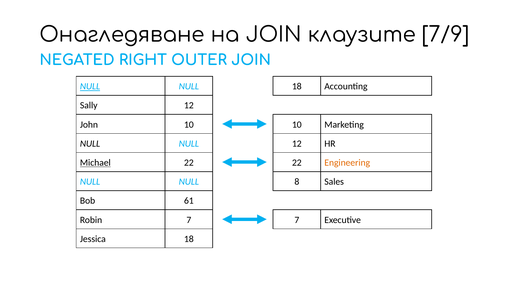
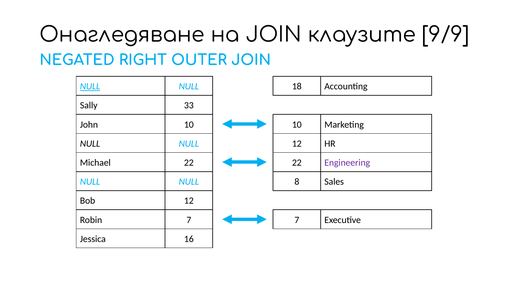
7/9: 7/9 -> 9/9 (446, 35)
Sally 12: 12 -> 33 (189, 105)
Michael underline: present -> none (95, 163)
Engineering colour: orange -> purple (347, 163)
Bob 61: 61 -> 12 (189, 201)
Jessica 18: 18 -> 16 (189, 239)
